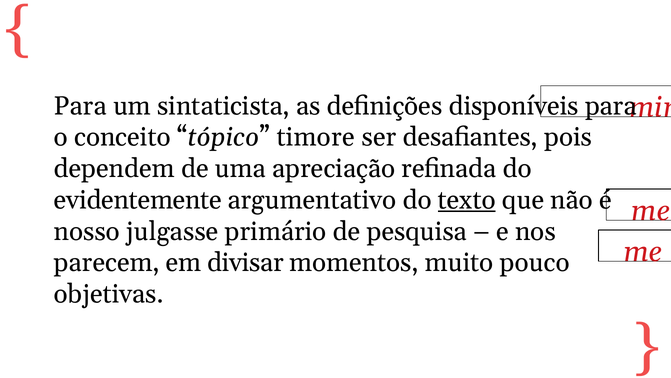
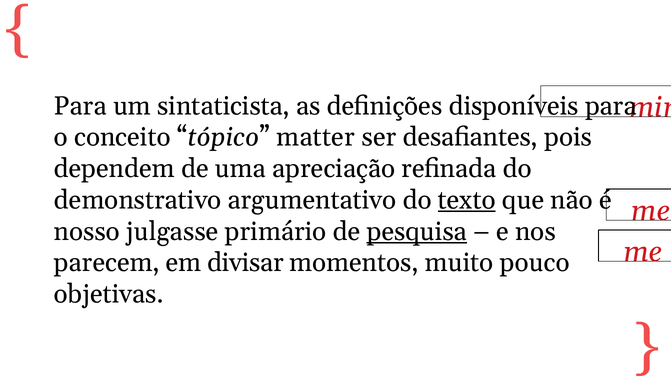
timore: timore -> matter (316, 137)
evidentemente: evidentemente -> demonstrativo (138, 200)
pesquisa underline: none -> present (417, 231)
